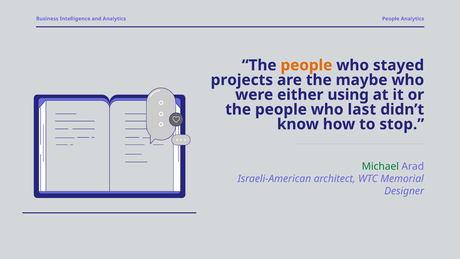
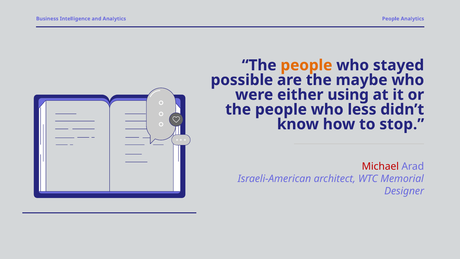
projects: projects -> possible (242, 80)
last: last -> less (362, 109)
Michael colour: green -> red (380, 166)
